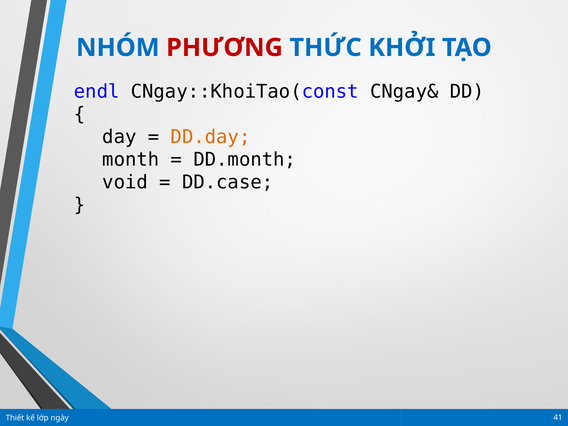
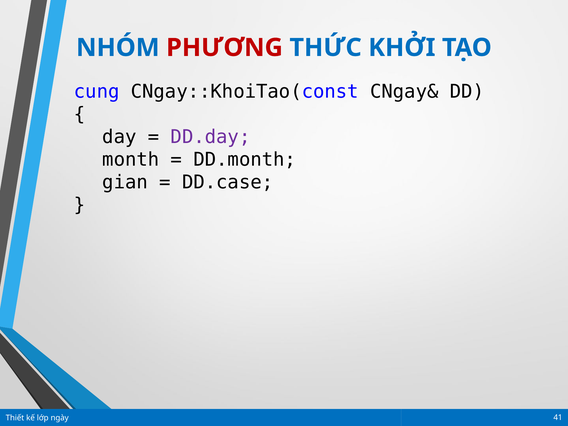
endl: endl -> cung (97, 91)
DD.day colour: orange -> purple (211, 137)
void: void -> gian (125, 182)
